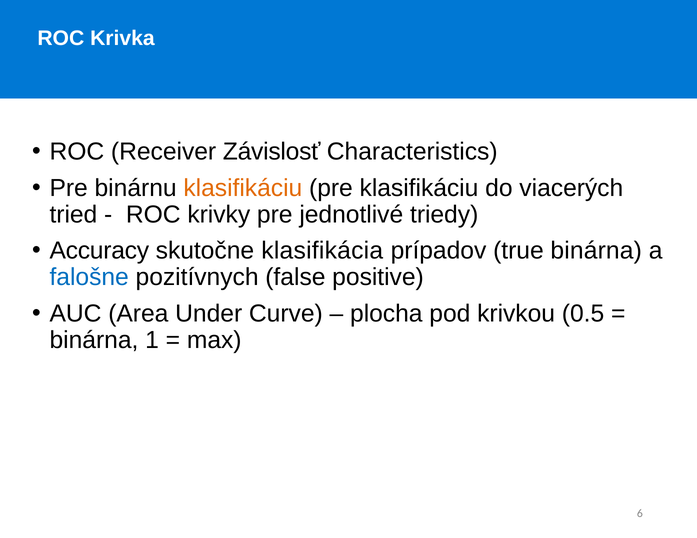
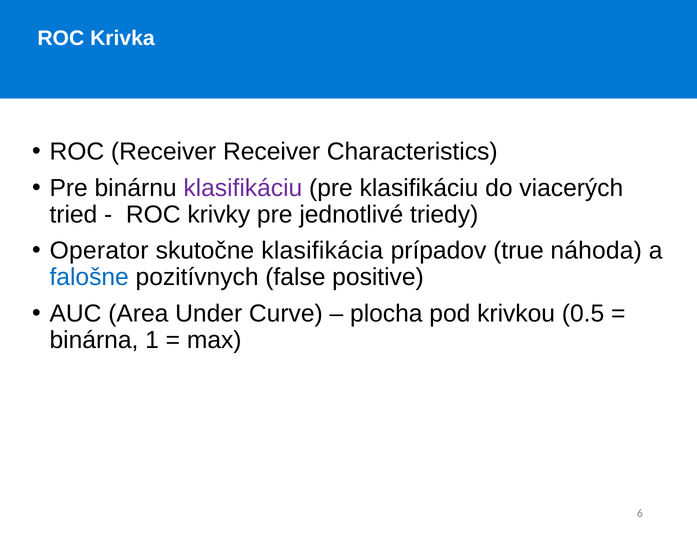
Receiver Závislosť: Závislosť -> Receiver (272, 152)
klasifikáciu colour: orange -> purple (243, 188)
Accuracy: Accuracy -> Operator (99, 251)
true binárna: binárna -> náhoda (596, 251)
